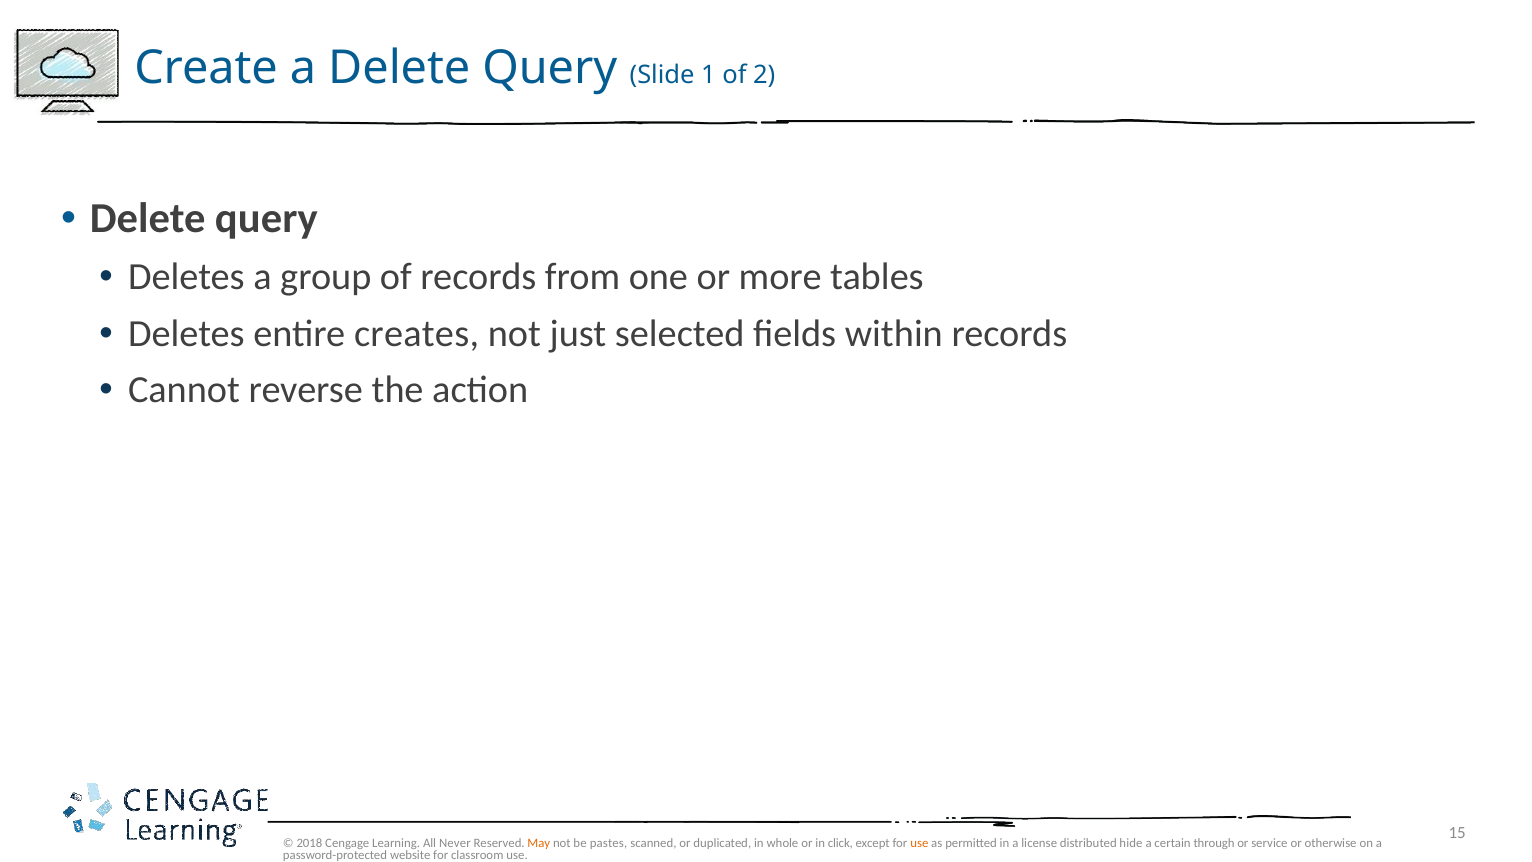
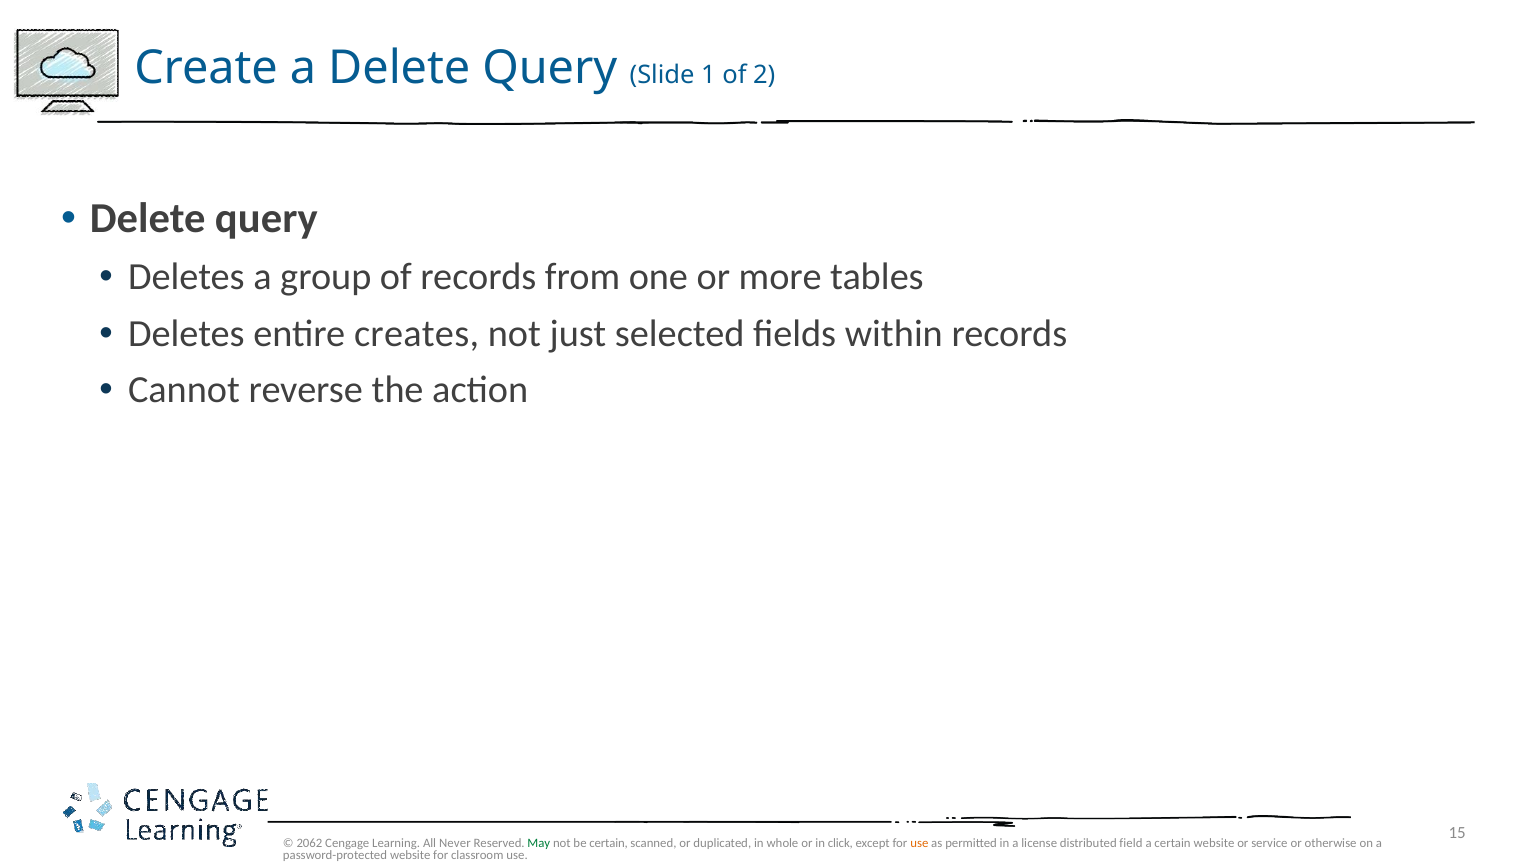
2018: 2018 -> 2062 (309, 843)
May colour: orange -> green (539, 843)
be pastes: pastes -> certain (609, 843)
hide: hide -> field (1131, 843)
certain through: through -> website (1214, 843)
